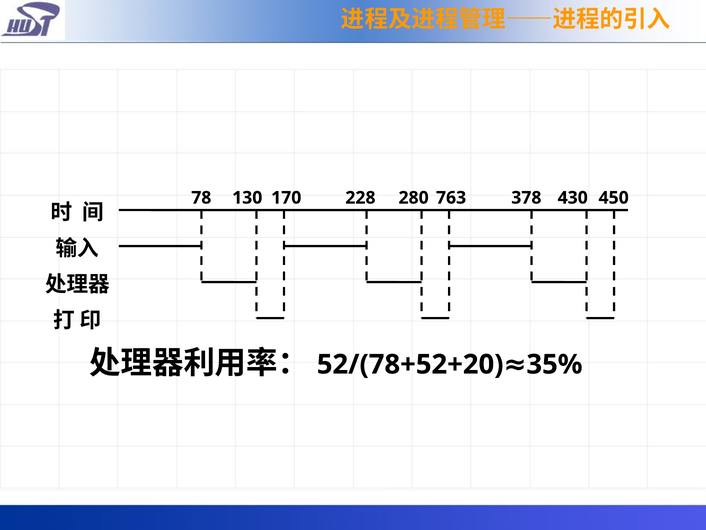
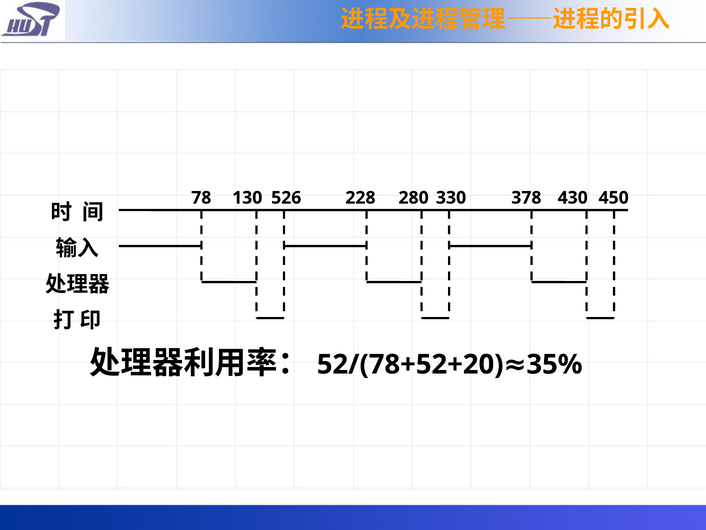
170: 170 -> 526 (286, 198)
763: 763 -> 330 (451, 198)
